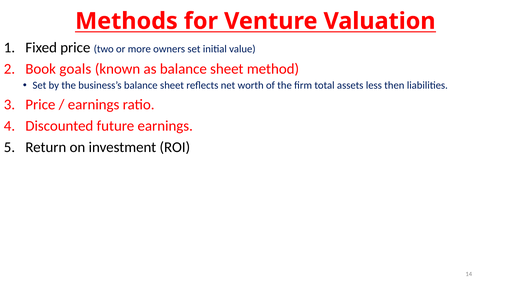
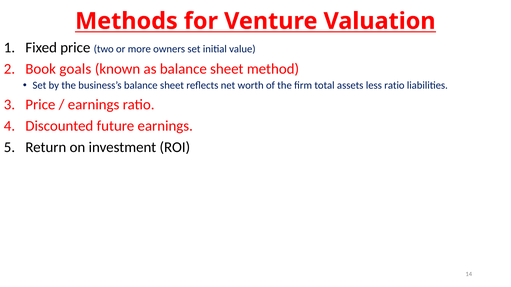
less then: then -> ratio (394, 86)
